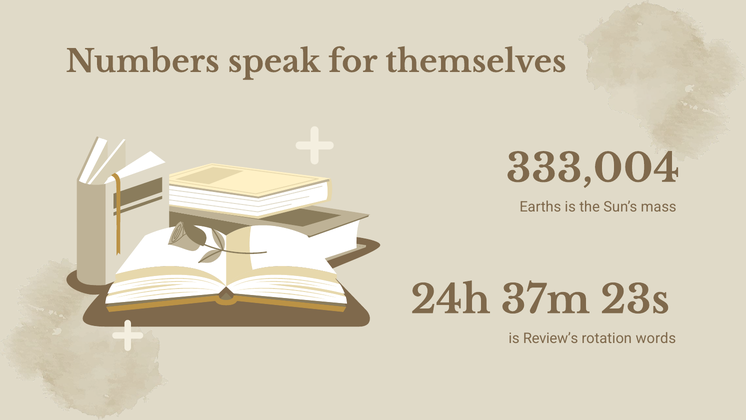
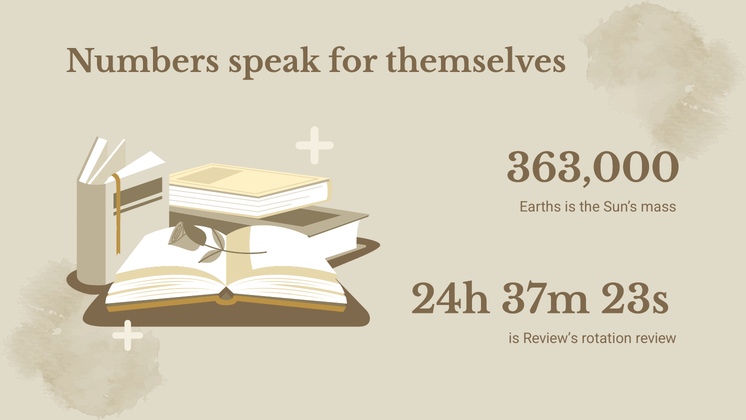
333,004: 333,004 -> 363,000 (593, 169)
words: words -> review (656, 338)
